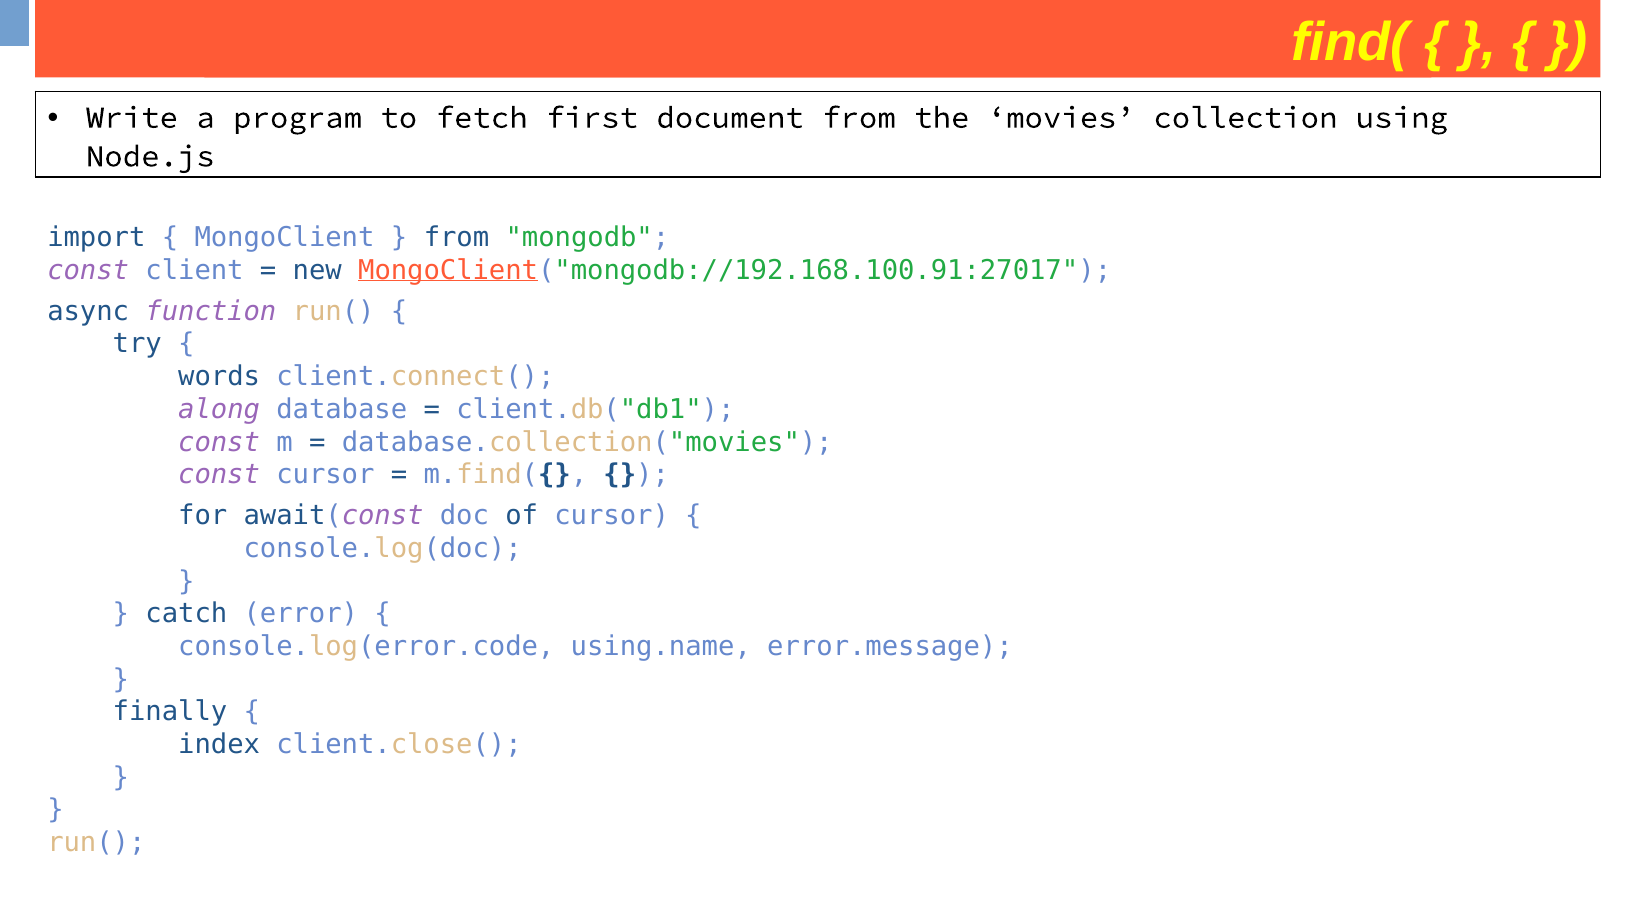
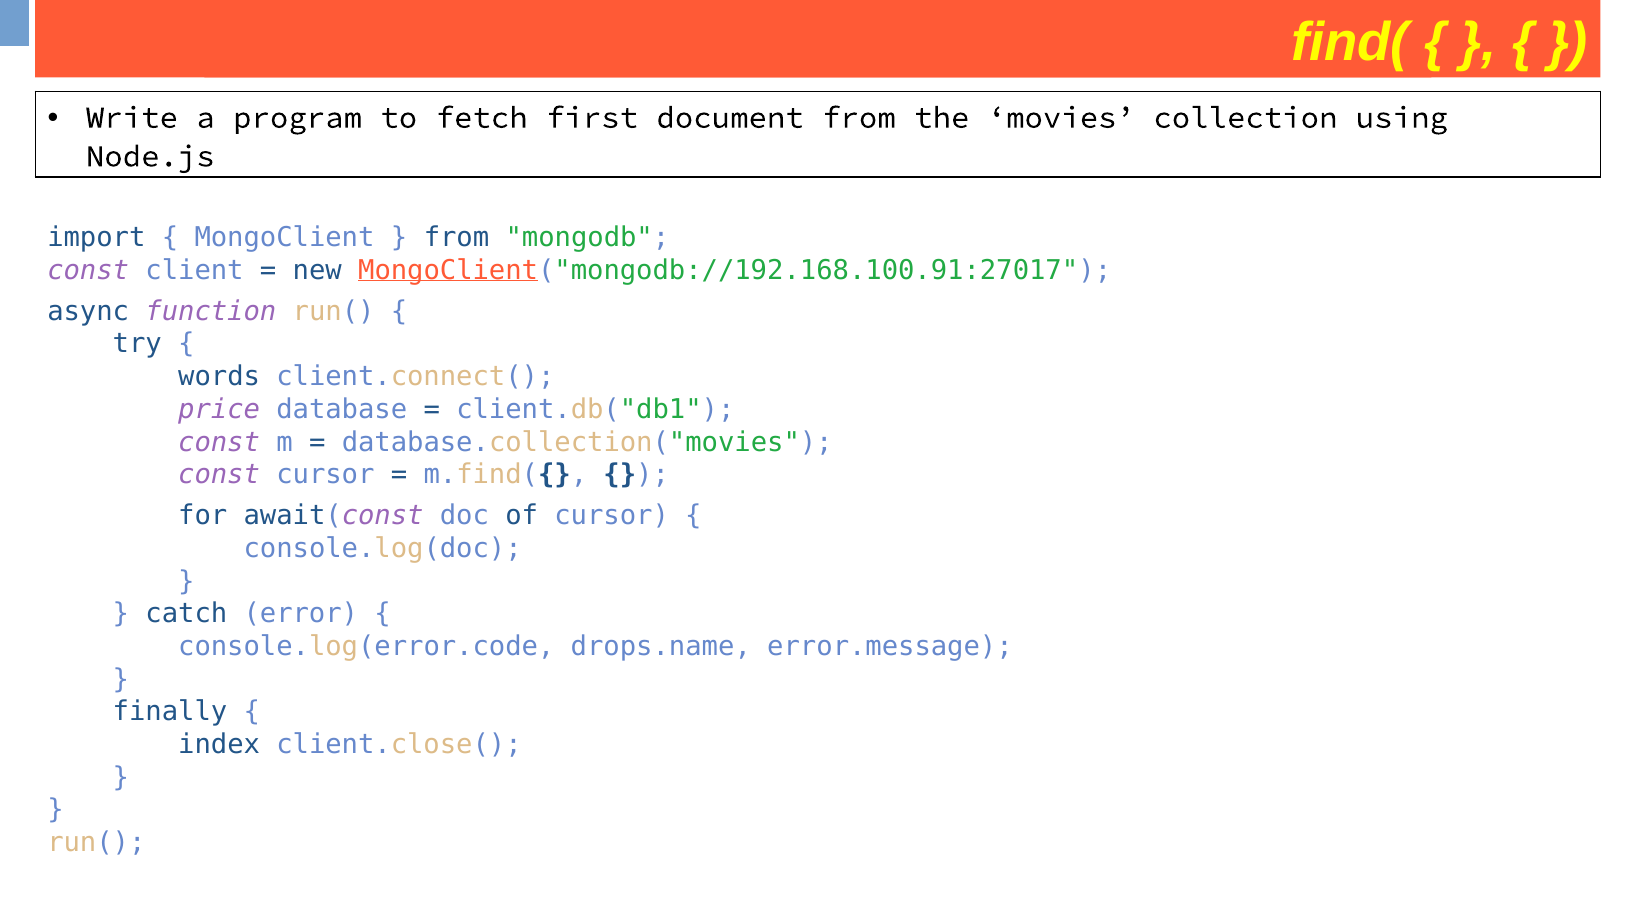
along: along -> price (219, 409)
using.name: using.name -> drops.name (661, 647)
